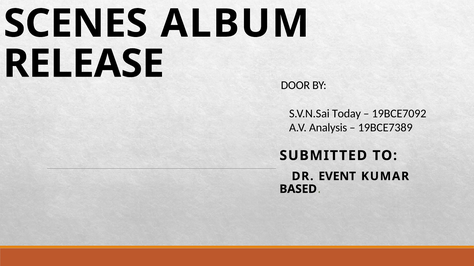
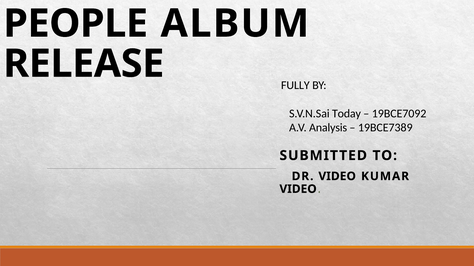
SCENES: SCENES -> PEOPLE (76, 24)
DOOR: DOOR -> FULLY (295, 85)
DR EVENT: EVENT -> VIDEO (337, 177)
BASED: BASED -> VIDEO (298, 189)
